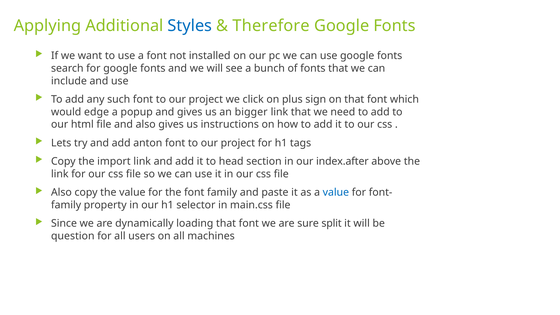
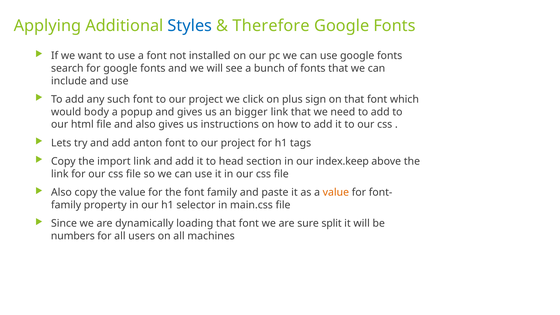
edge: edge -> body (97, 112)
index.after: index.after -> index.keep (342, 161)
value colour: blue -> orange (336, 192)
question: question -> numbers (73, 236)
